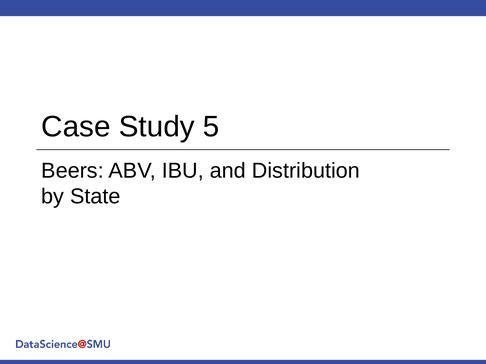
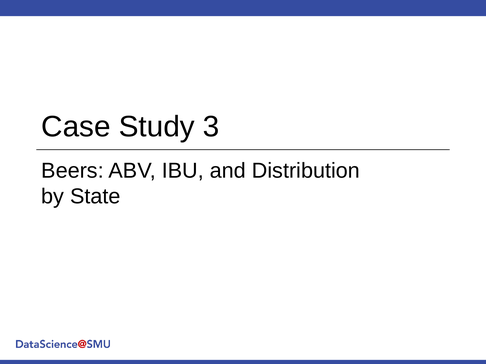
5: 5 -> 3 (211, 127)
